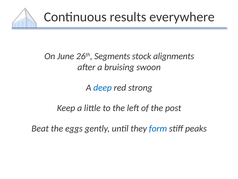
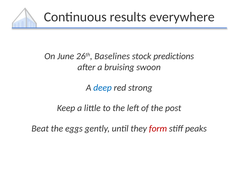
Segments: Segments -> Baselines (112, 56)
alignments: alignments -> predictions (174, 56)
form colour: blue -> red (158, 128)
